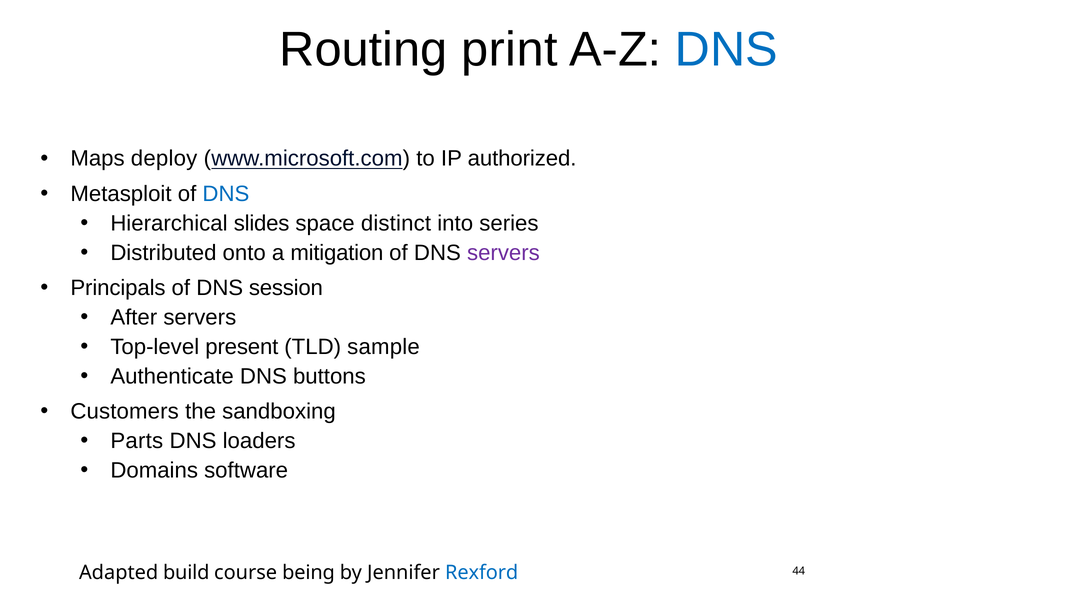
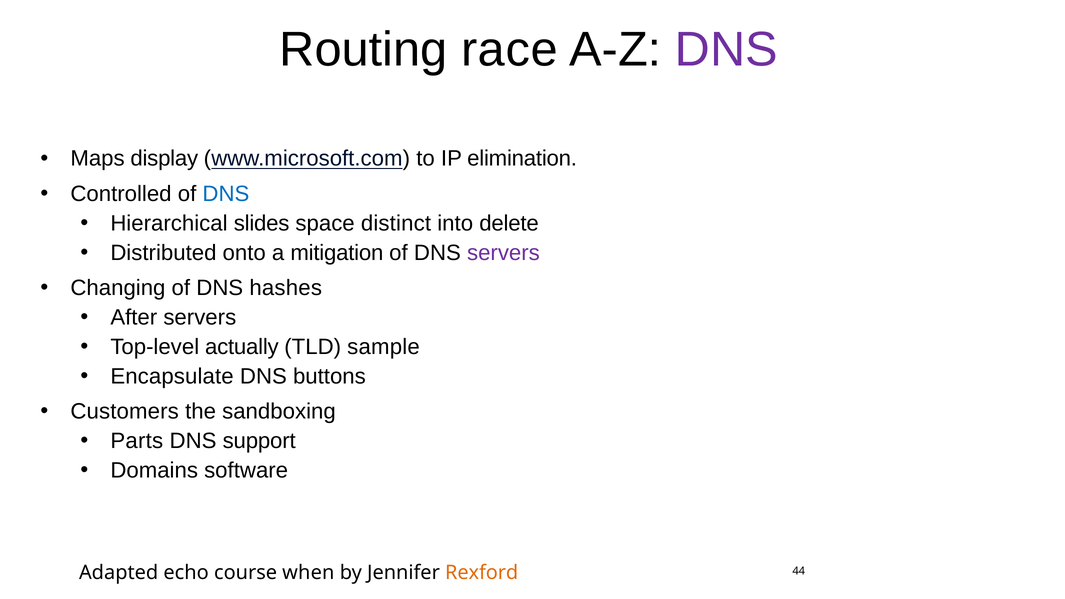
print: print -> race (509, 50)
DNS colour: blue -> purple (726, 50)
deploy: deploy -> display (164, 159)
authorized: authorized -> elimination (522, 159)
Metasploit: Metasploit -> Controlled (121, 194)
series: series -> delete (509, 223)
Principals: Principals -> Changing (118, 288)
session: session -> hashes (286, 288)
present: present -> actually (242, 347)
Authenticate: Authenticate -> Encapsulate (172, 376)
loaders: loaders -> support (259, 441)
build: build -> echo (186, 573)
being: being -> when (308, 573)
Rexford colour: blue -> orange (482, 573)
